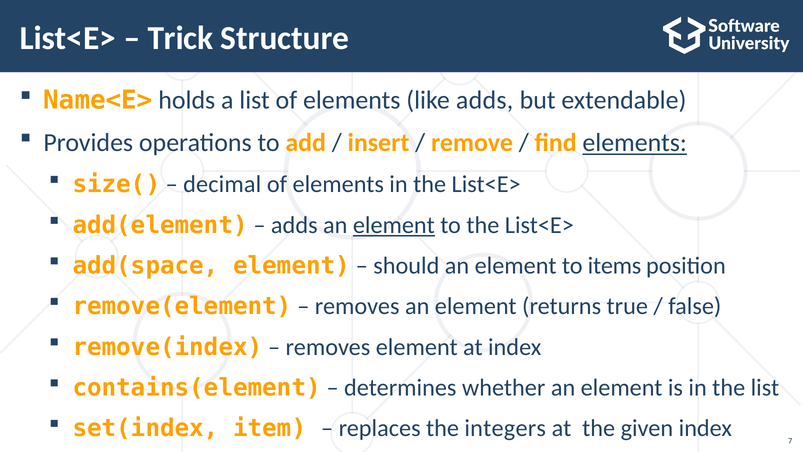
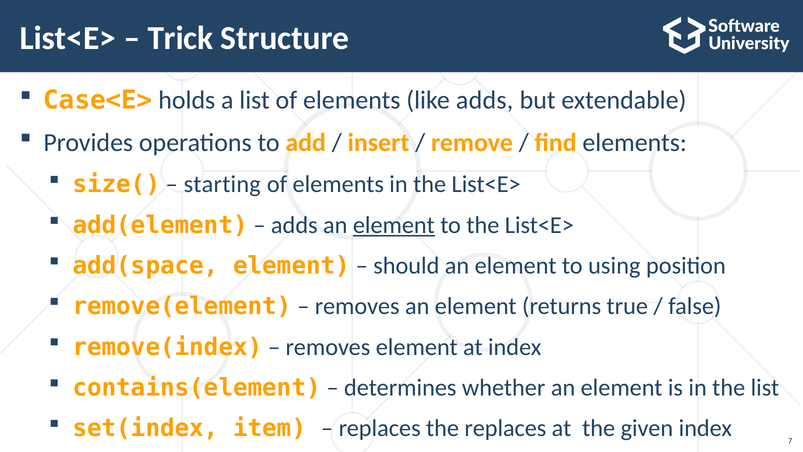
Name<E>: Name<E> -> Case<E> (98, 100)
elements underline: present -> none (635, 143)
decimal: decimal -> starting (222, 184)
items: items -> using (614, 266)
the integers: integers -> replaces (505, 428)
